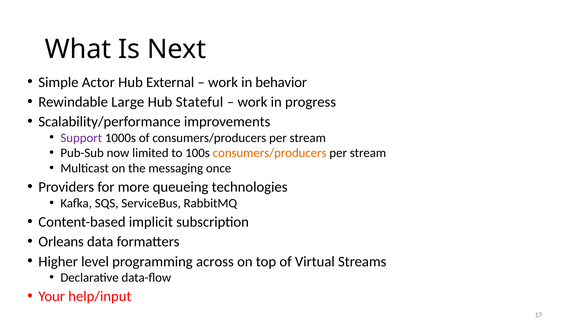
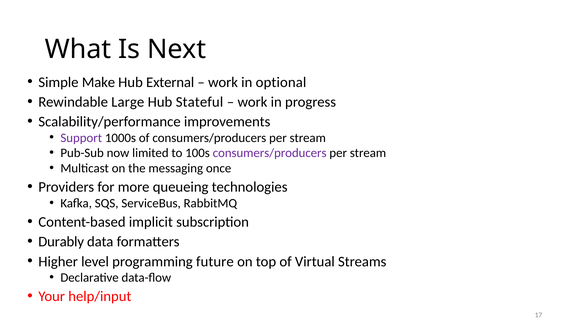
Actor: Actor -> Make (98, 82)
behavior: behavior -> optional (281, 82)
consumers/producers colour: orange -> purple (270, 153)
Orleans: Orleans -> Durably (61, 242)
across: across -> future (215, 262)
